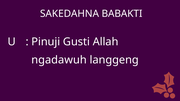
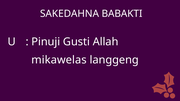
ngadawuh: ngadawuh -> mikawelas (59, 60)
